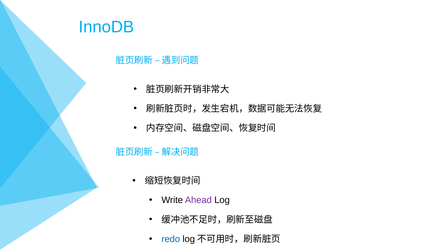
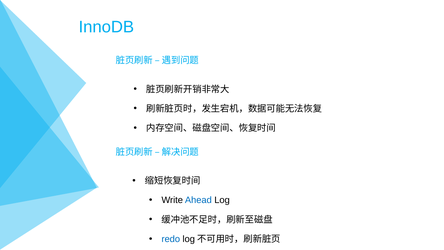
Ahead colour: purple -> blue (198, 200)
